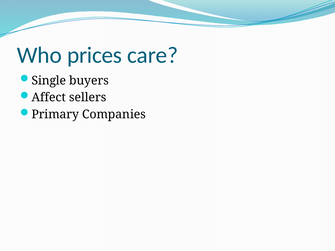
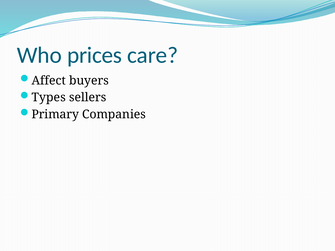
Single: Single -> Affect (49, 81)
Affect: Affect -> Types (49, 98)
